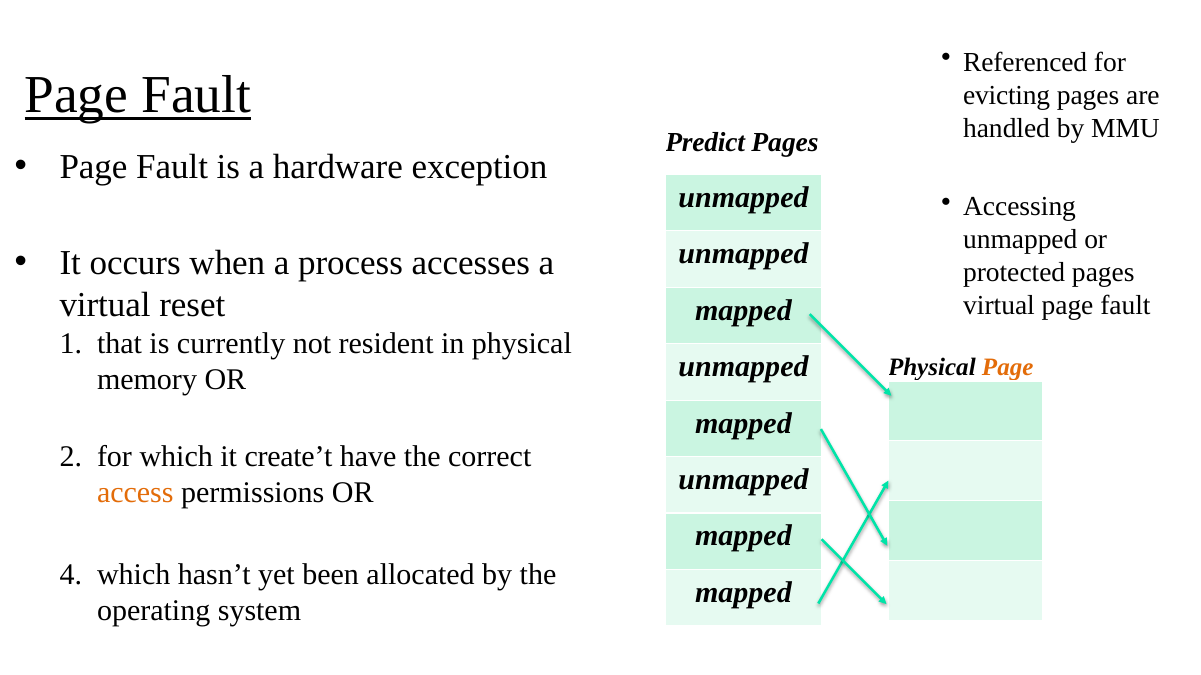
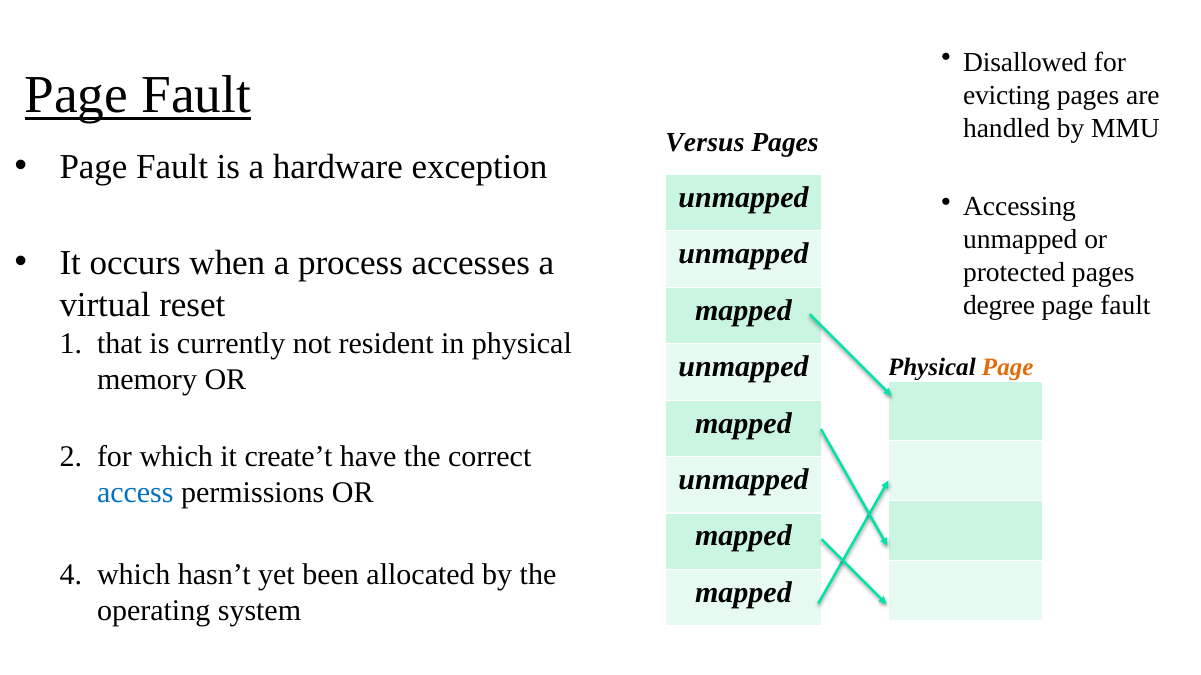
Referenced: Referenced -> Disallowed (1025, 62)
Predict: Predict -> Versus (705, 142)
virtual: virtual -> degree (999, 306)
access colour: orange -> blue (135, 493)
